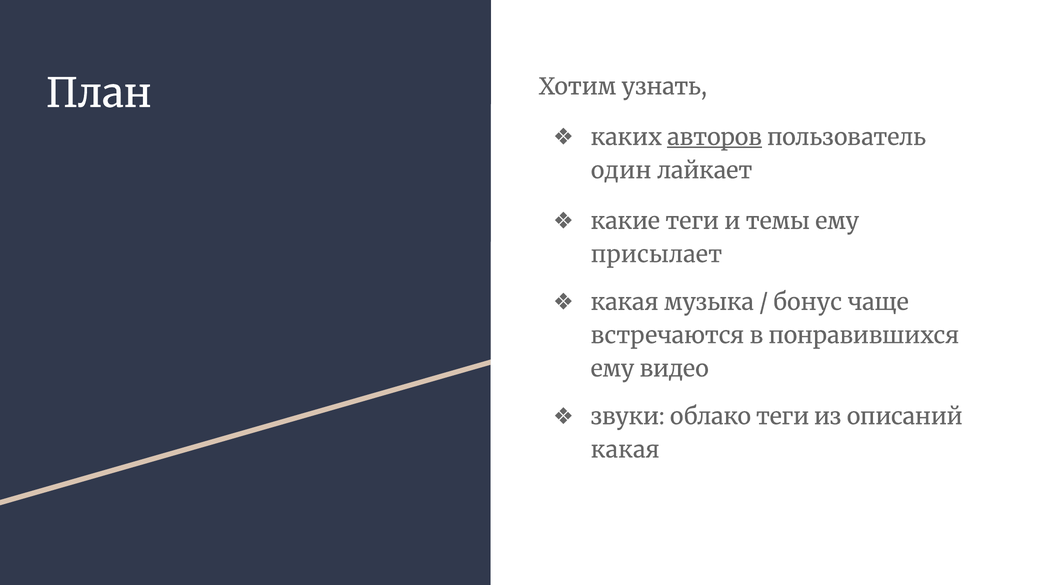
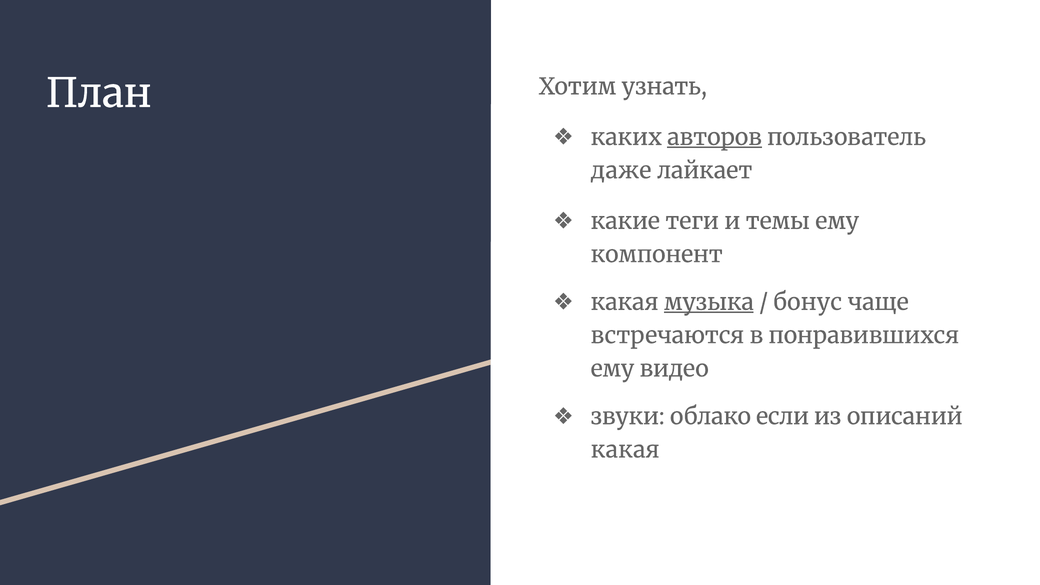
один: один -> даже (621, 171)
присылает: присылает -> компонент (657, 255)
музыка underline: none -> present (709, 302)
облако теги: теги -> если (783, 417)
